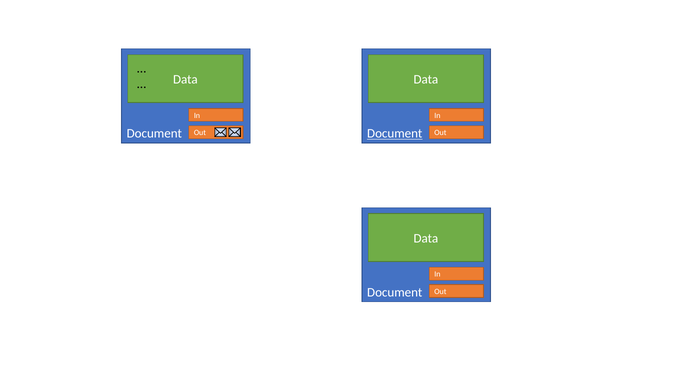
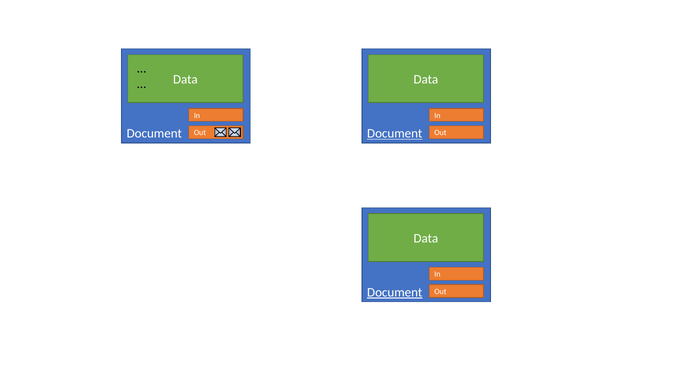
Document underline: none -> present (395, 293)
